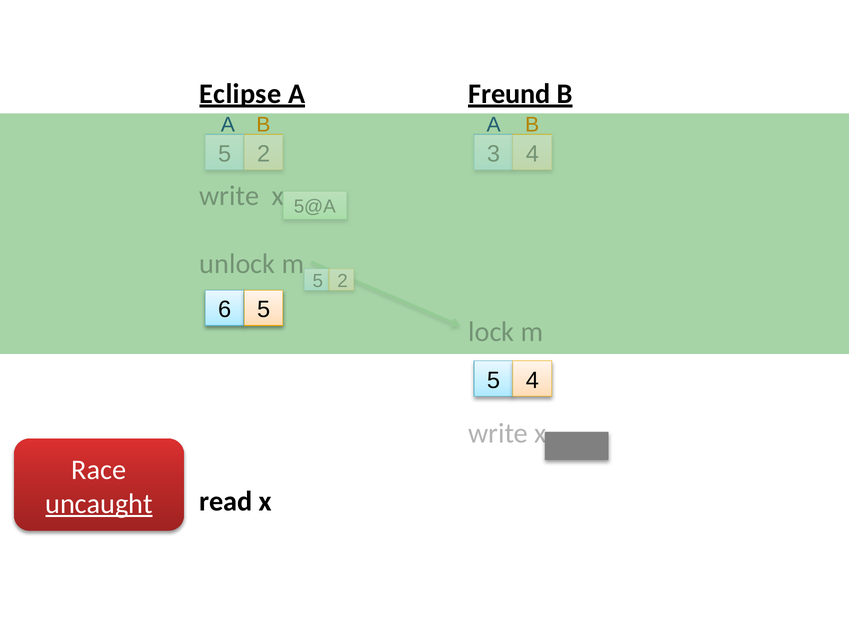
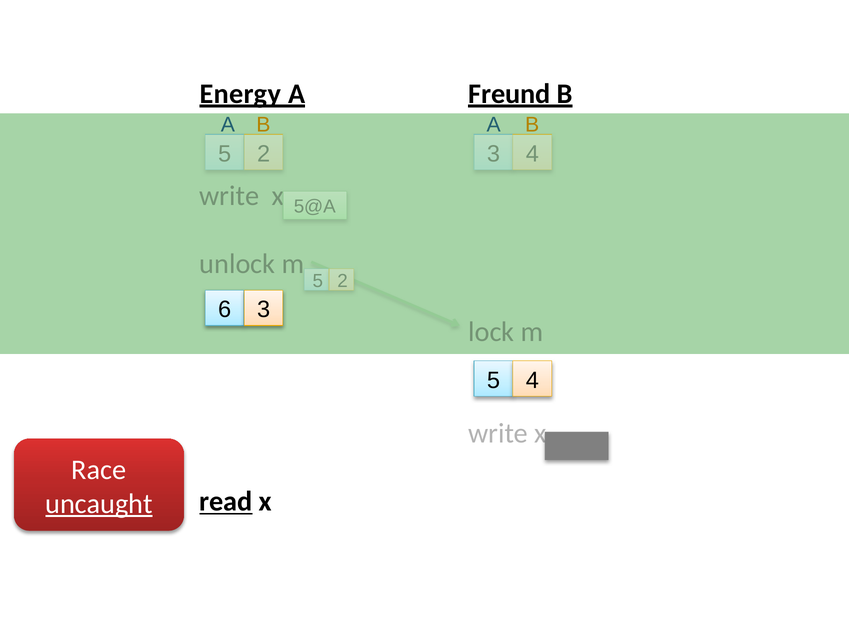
Eclipse: Eclipse -> Energy (240, 94)
6 5: 5 -> 3 (264, 309)
read underline: none -> present (226, 501)
